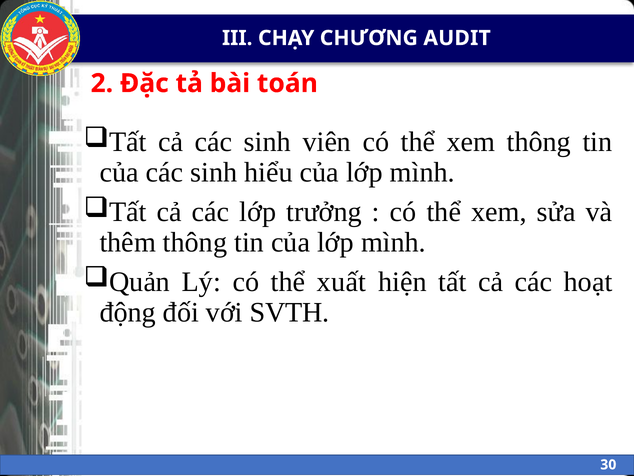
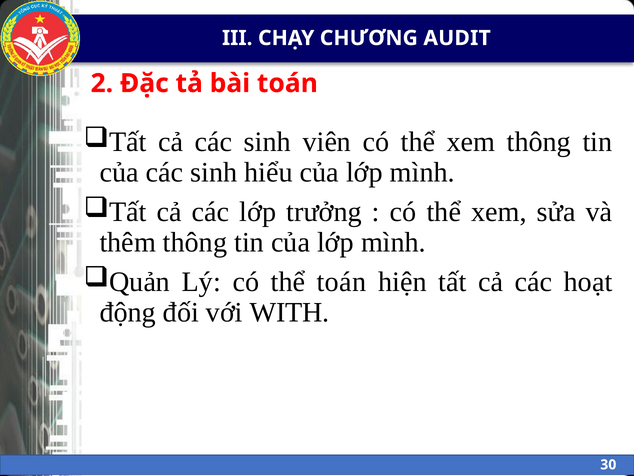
thể xuất: xuất -> toán (342, 281)
SVTH: SVTH -> WITH (290, 312)
